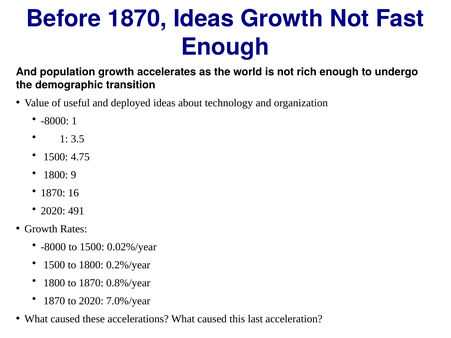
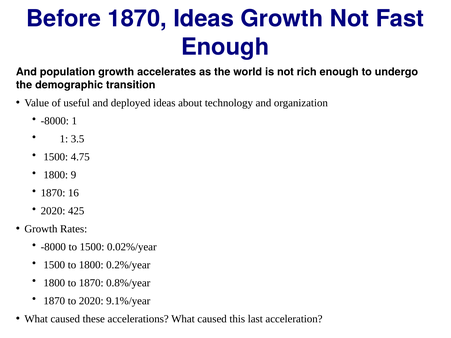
491: 491 -> 425 (76, 211)
7.0%/year: 7.0%/year -> 9.1%/year (128, 301)
